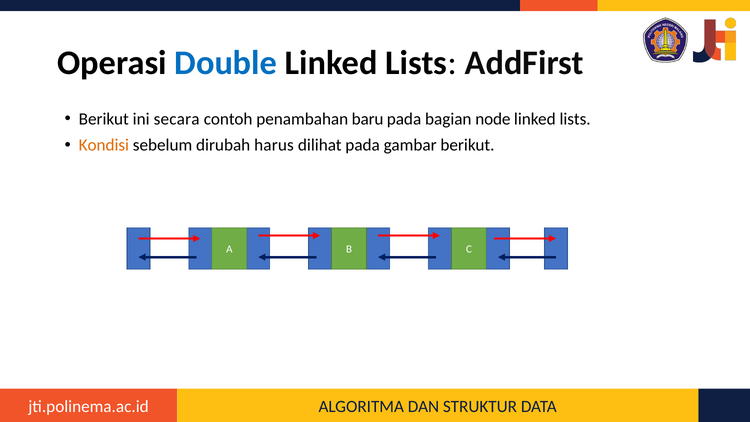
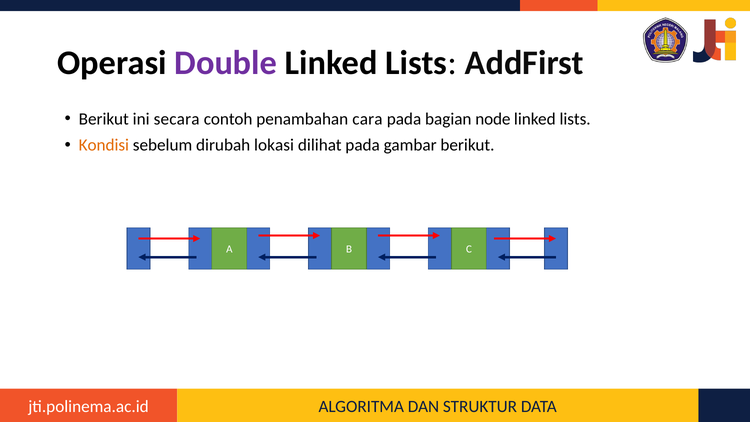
Double colour: blue -> purple (226, 63)
baru: baru -> cara (367, 119)
harus: harus -> lokasi (274, 145)
